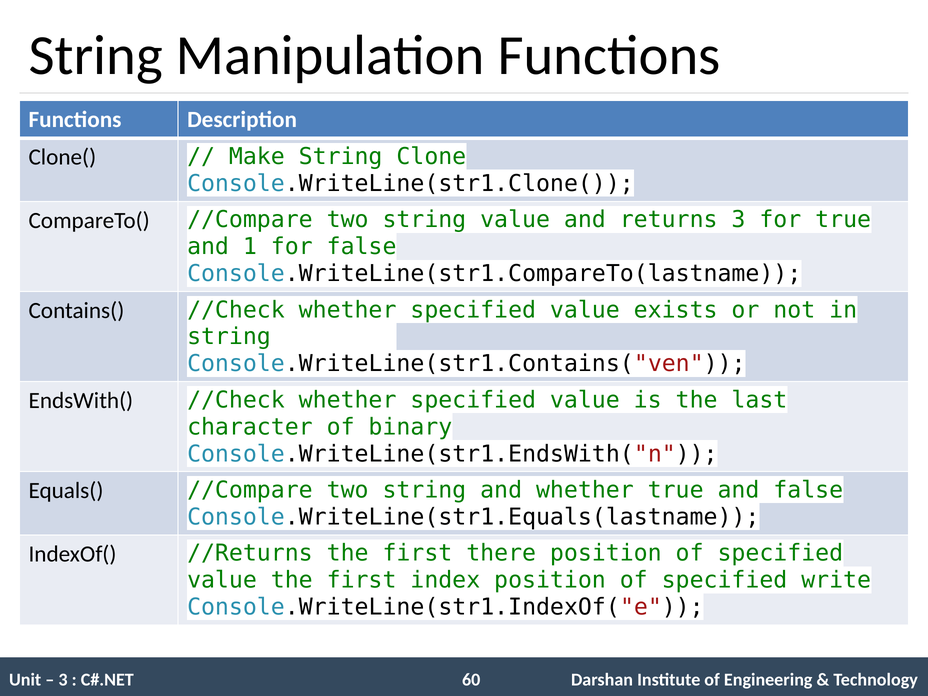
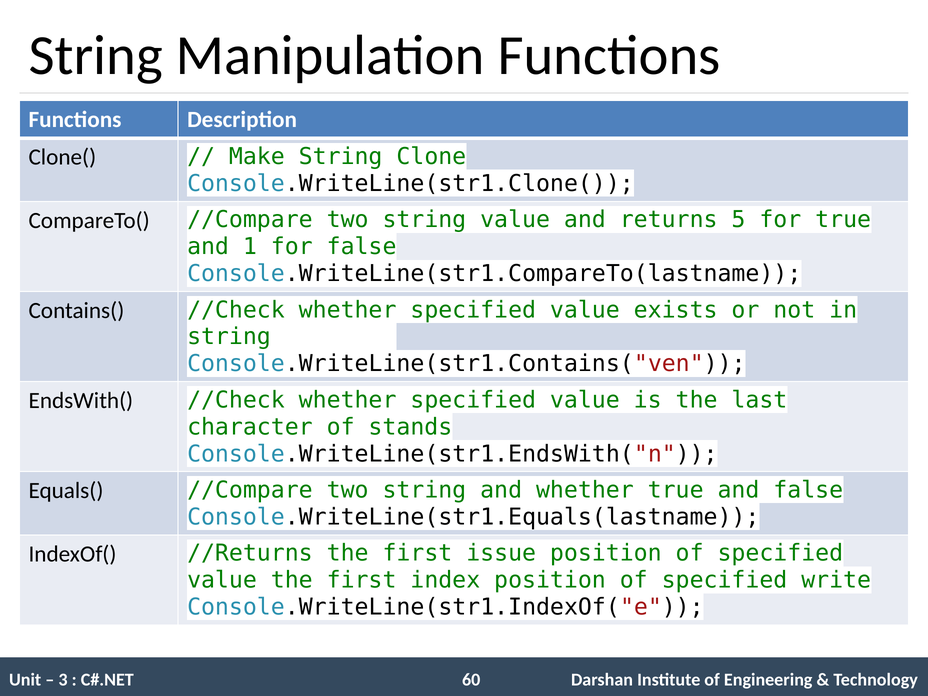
returns 3: 3 -> 5 (738, 220)
binary: binary -> stands (410, 427)
there: there -> issue (501, 553)
